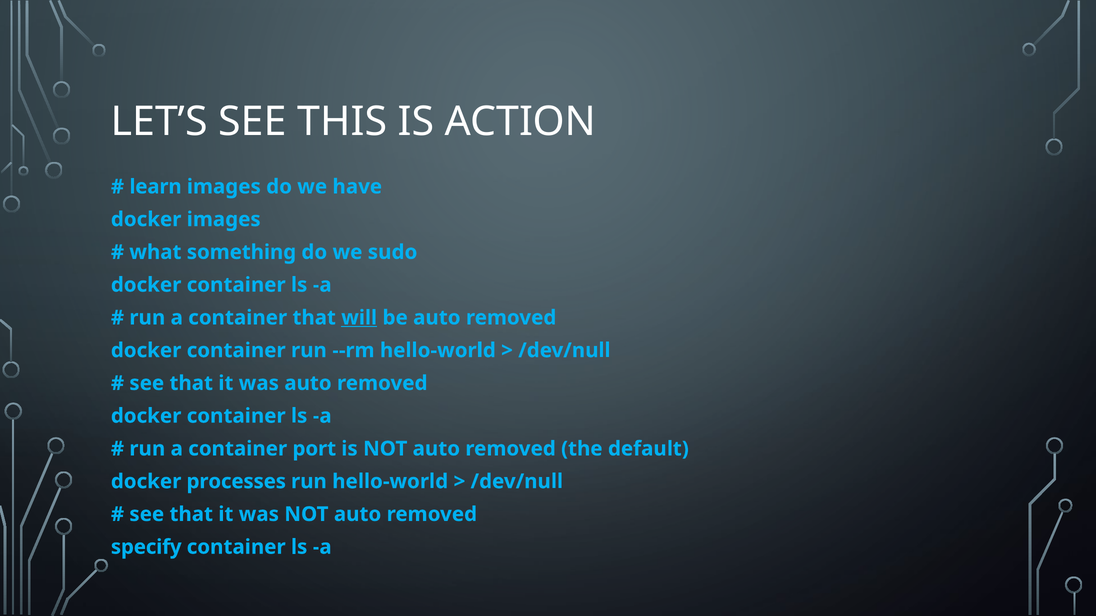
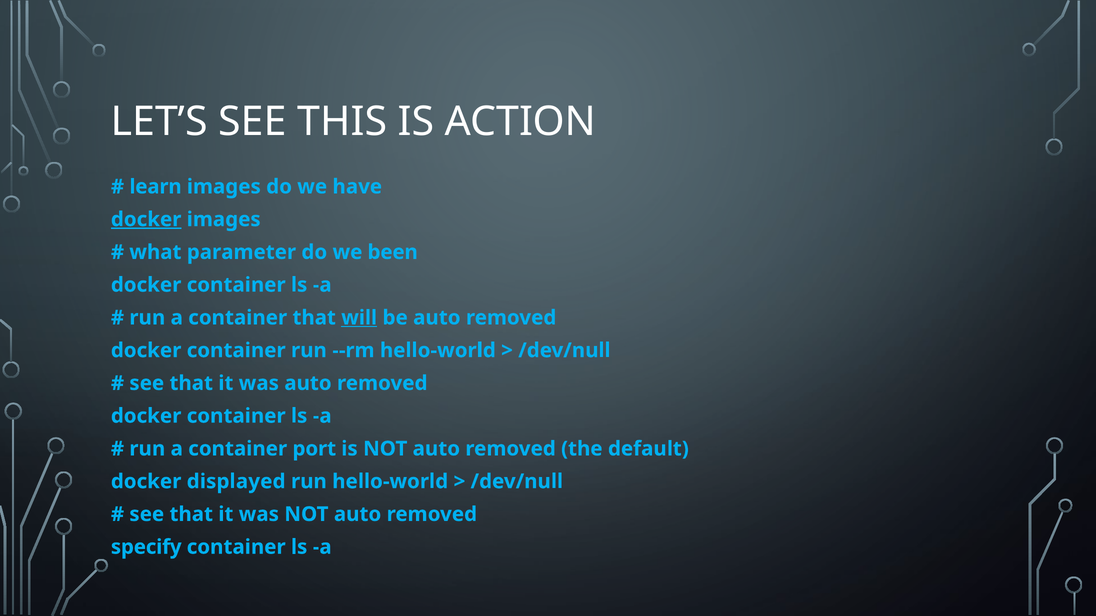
docker underline: none -> present (146, 220)
something: something -> parameter (241, 252)
sudo: sudo -> been (393, 252)
processes: processes -> displayed (236, 482)
